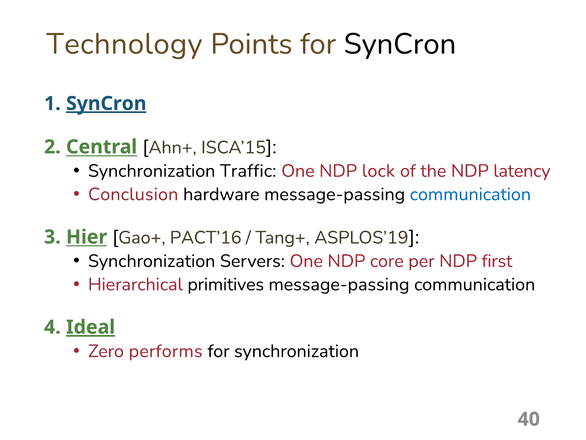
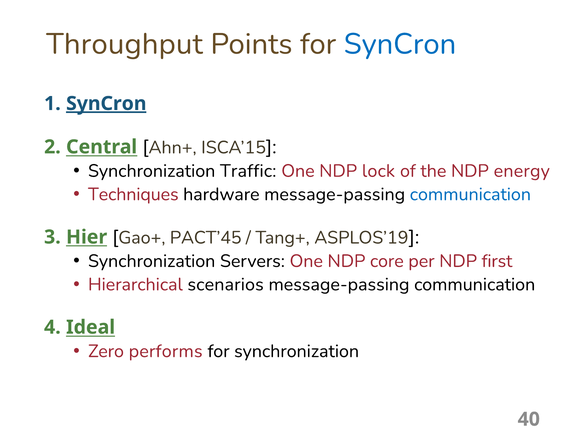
Technology: Technology -> Throughput (124, 44)
SynCron colour: black -> blue (400, 44)
latency: latency -> energy (522, 171)
Conclusion: Conclusion -> Techniques (133, 194)
PACT’16: PACT’16 -> PACT’45 (206, 237)
primitives: primitives -> scenarios (226, 284)
Ideal underline: present -> none (91, 327)
